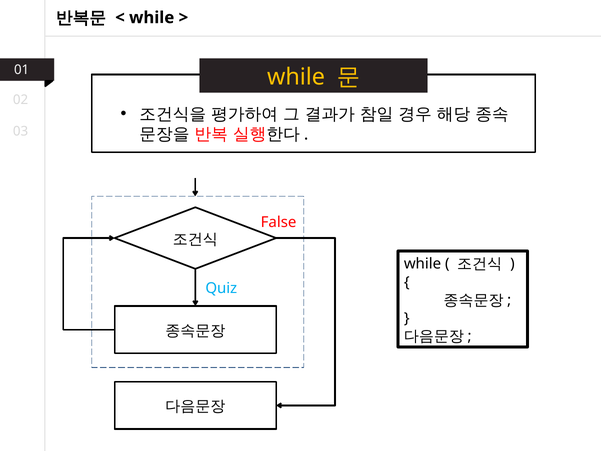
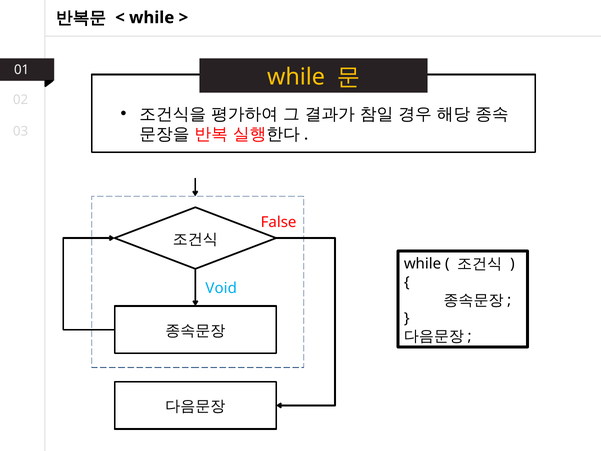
Quiz: Quiz -> Void (221, 288)
